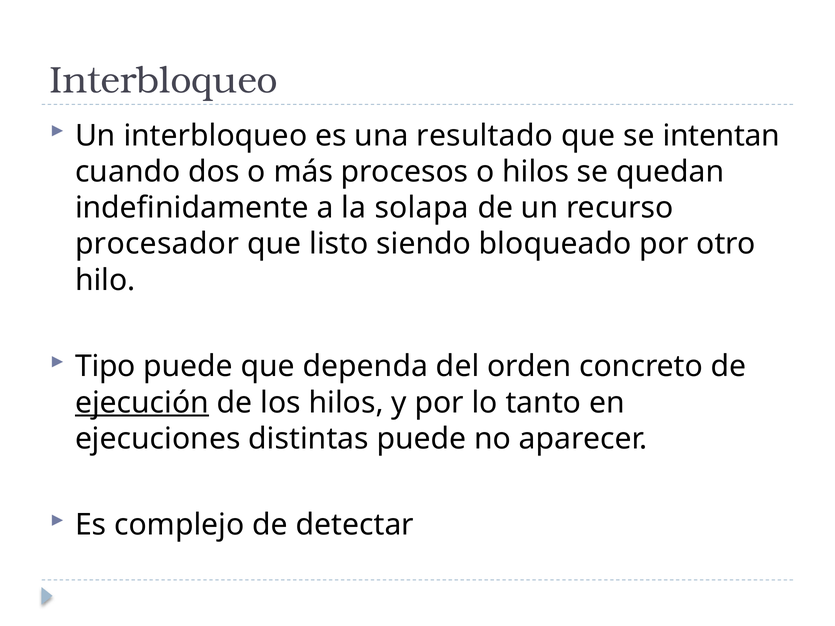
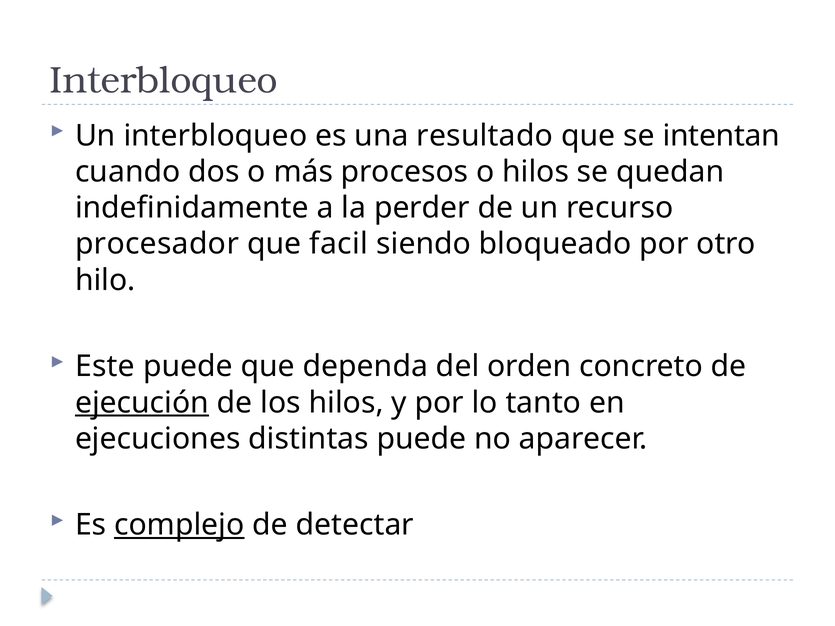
solapa: solapa -> perder (422, 208)
listo: listo -> facil (339, 244)
Tipo: Tipo -> Este (105, 367)
complejo underline: none -> present (179, 525)
